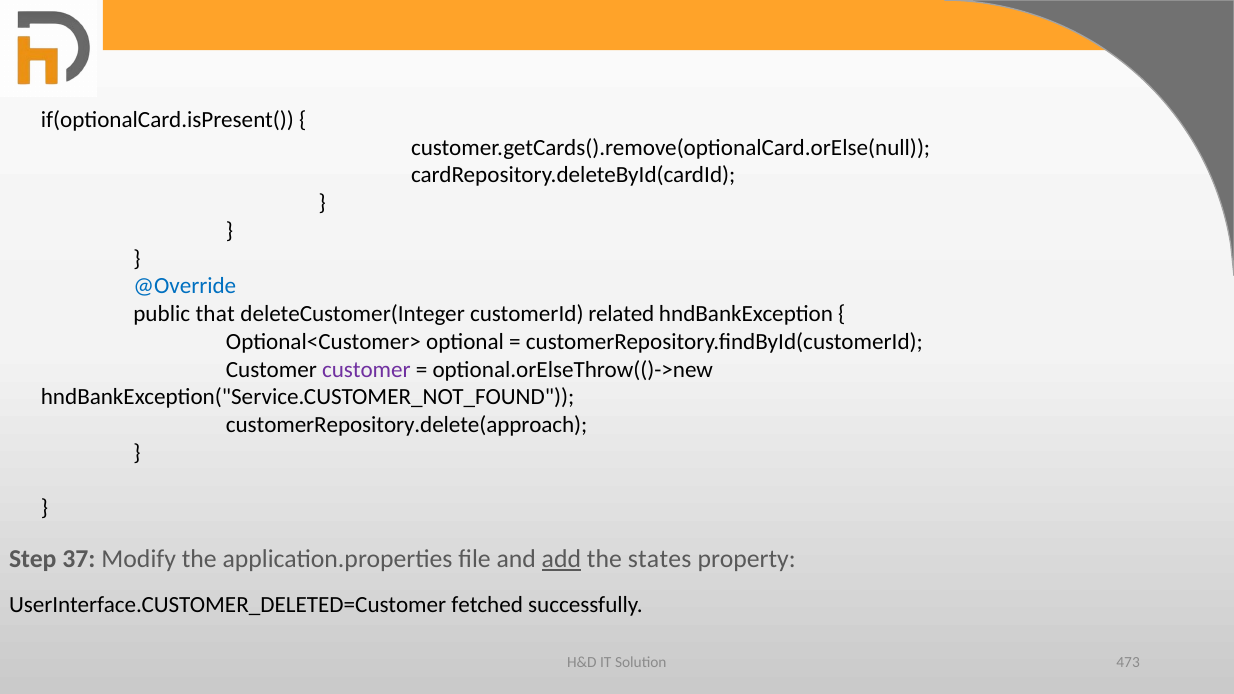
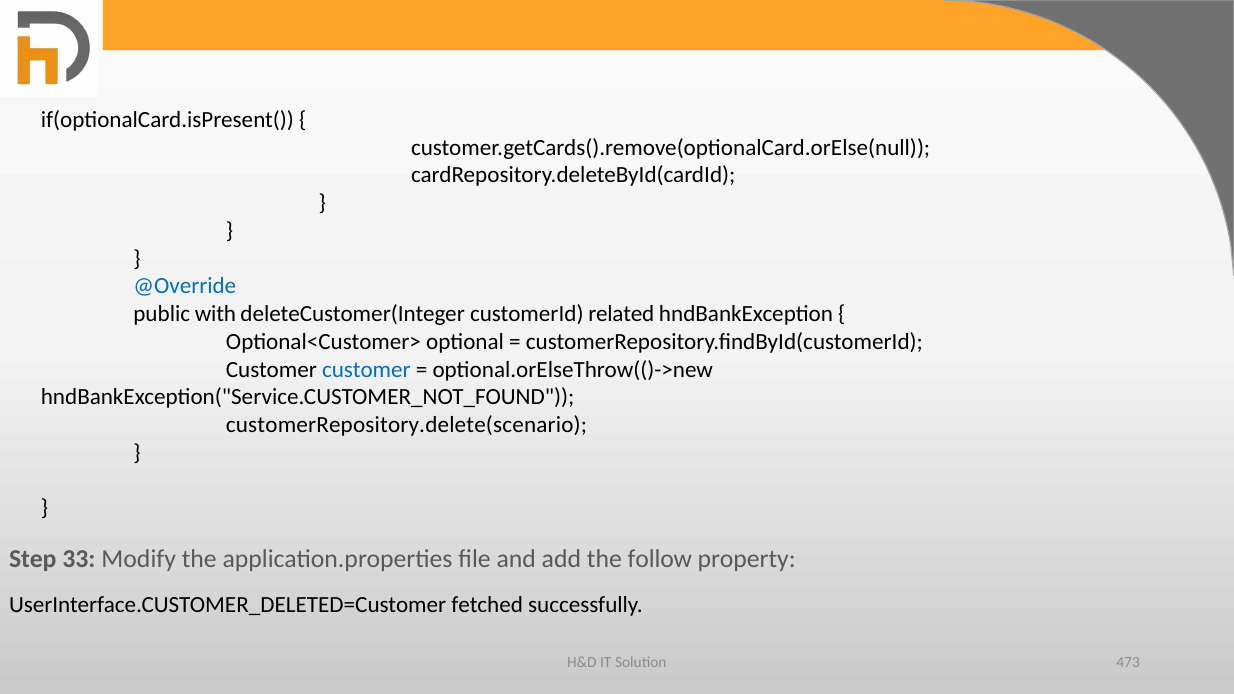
that: that -> with (215, 314)
customer colour: purple -> blue (366, 370)
customerRepository.delete(approach: customerRepository.delete(approach -> customerRepository.delete(scenario (407, 425)
37: 37 -> 33 (79, 559)
add underline: present -> none (561, 559)
states: states -> follow (660, 559)
